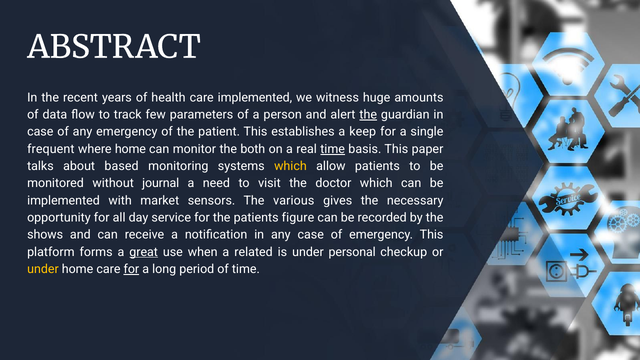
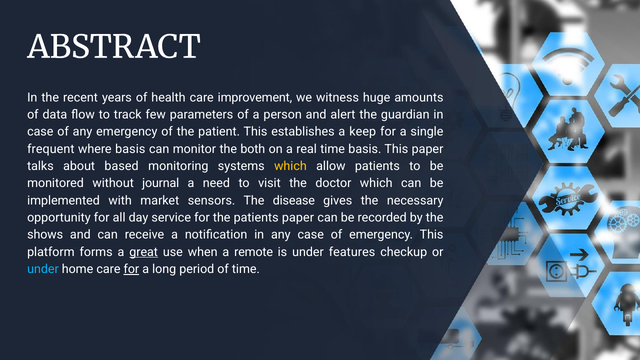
care implemented: implemented -> improvement (255, 98)
the underline: present -> none (368, 115)
where home: home -> basis (130, 149)
time underline: present -> none (333, 149)
various: various -> disease (294, 201)
patients figure: figure -> paper (298, 218)
related: related -> remote (254, 252)
personal: personal -> features (352, 252)
under colour: yellow -> light blue (43, 269)
